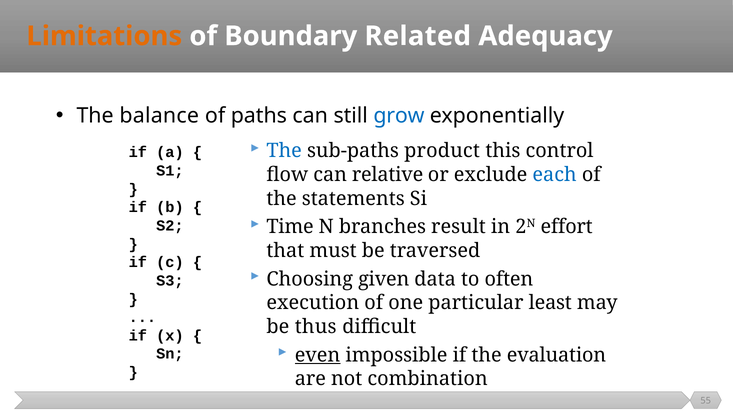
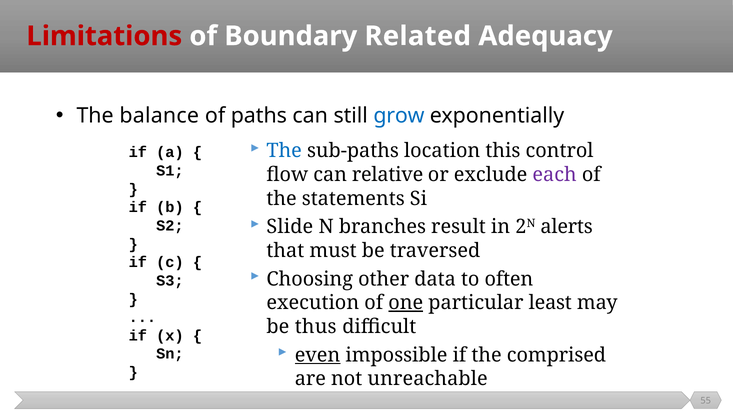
Limitations colour: orange -> red (104, 36)
product: product -> location (442, 151)
each colour: blue -> purple (555, 175)
Time: Time -> Slide (290, 227)
effort: effort -> alerts (567, 227)
given: given -> other (384, 279)
one underline: none -> present (406, 303)
evaluation: evaluation -> comprised (556, 355)
combination: combination -> unreachable (428, 379)
